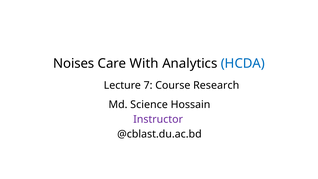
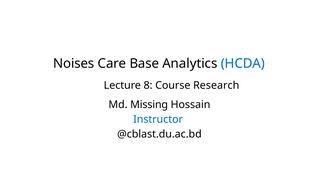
With: With -> Base (144, 64)
7: 7 -> 8 (148, 85)
Science: Science -> Missing (149, 104)
Instructor colour: purple -> blue (158, 119)
